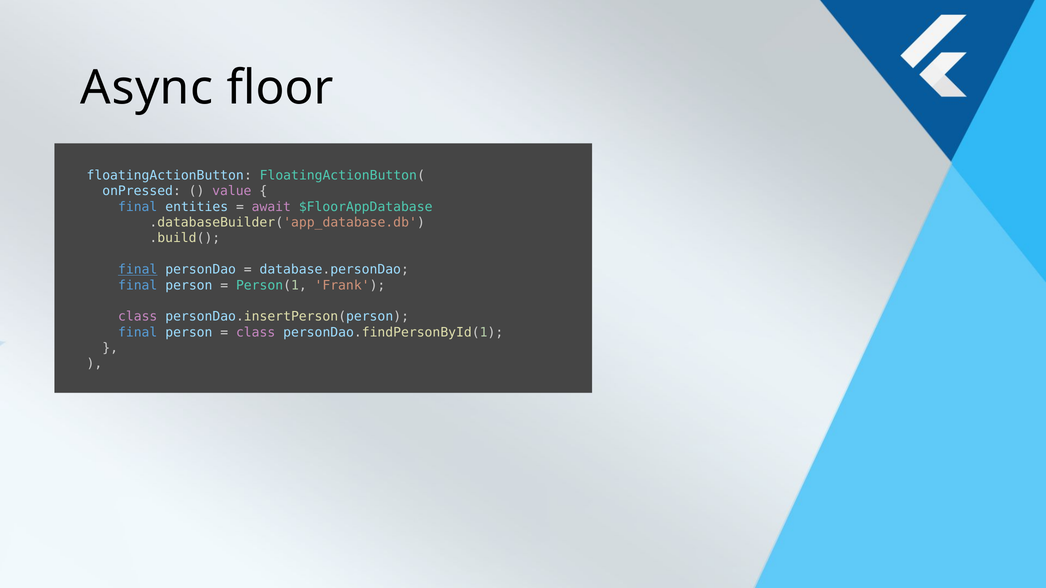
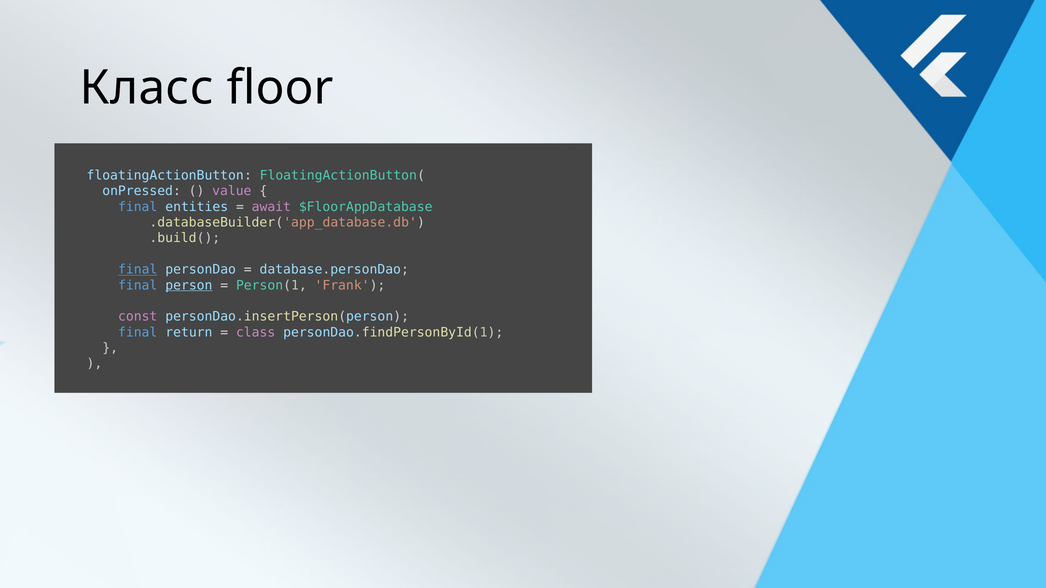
Async: Async -> Класс (147, 88)
person underline: none -> present (189, 285)
class: class -> const (138, 317)
person: person -> return (189, 332)
